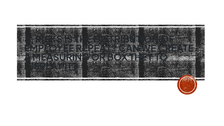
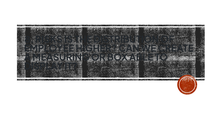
REPEAT: REPEAT -> HIGHER (96, 48)
THEY: THEY -> ABLE (141, 57)
